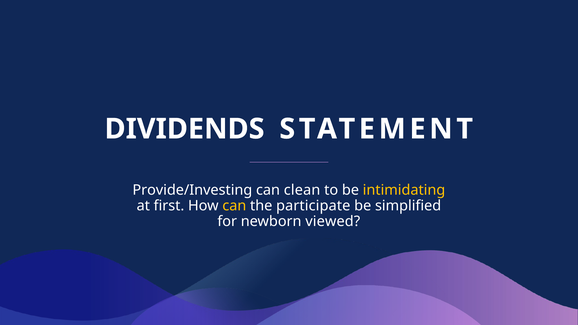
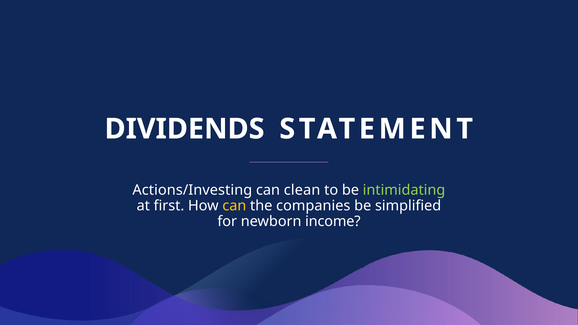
Provide/Investing: Provide/Investing -> Actions/Investing (192, 190)
intimidating colour: yellow -> light green (404, 190)
participate: participate -> companies (313, 206)
viewed: viewed -> income (333, 221)
